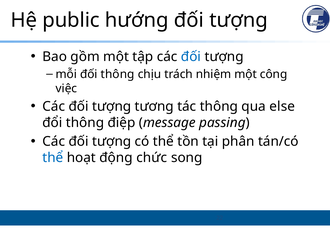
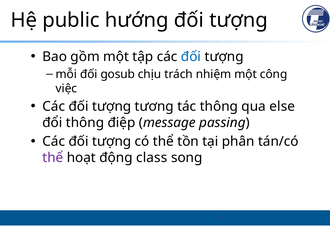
đối thông: thông -> gosub (118, 74)
thể colour: blue -> purple (53, 158)
chức: chức -> class (152, 158)
